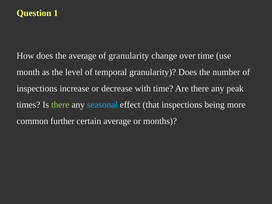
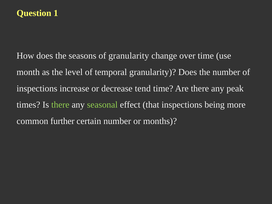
the average: average -> seasons (82, 56)
with: with -> tend (143, 88)
seasonal colour: light blue -> light green (102, 105)
certain average: average -> number (117, 121)
